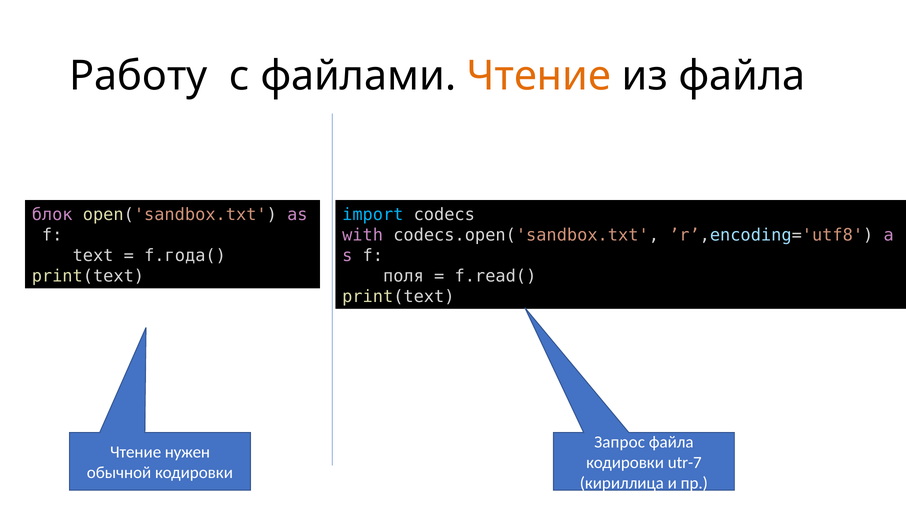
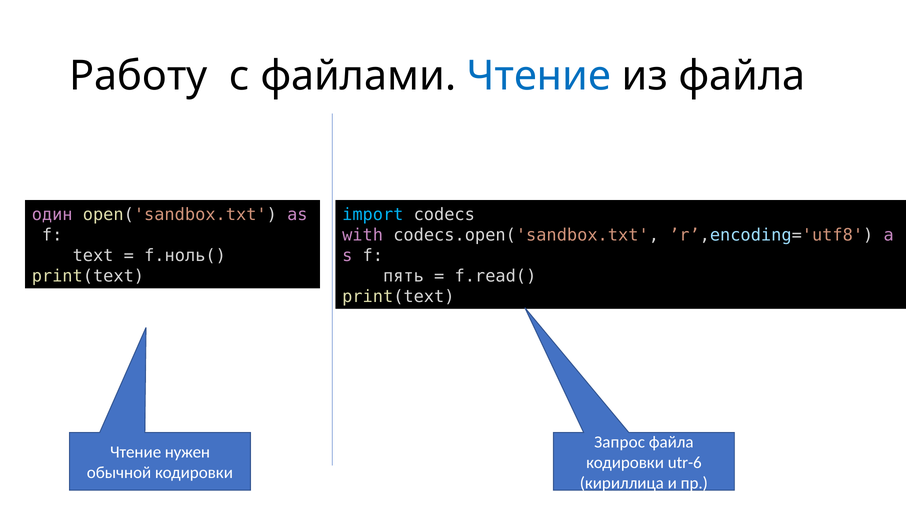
Чтение colour: orange -> blue (539, 76)
блок: блок -> один (52, 215)
f.года(: f.года( -> f.ноль( (185, 255)
поля: поля -> пять (403, 276)
utr-7: utr-7 -> utr-6 (685, 462)
